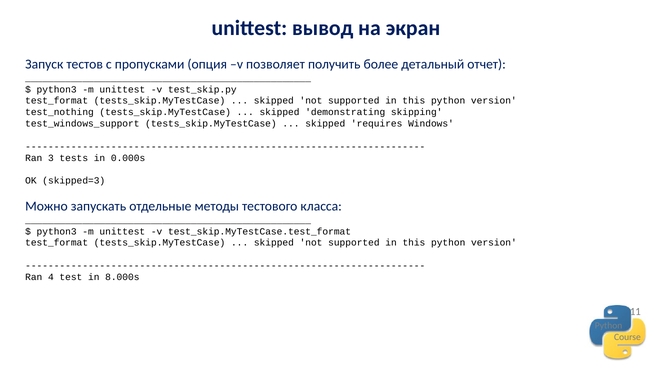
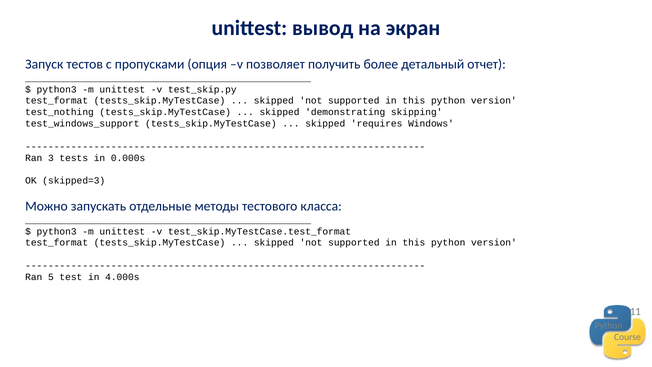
4: 4 -> 5 (51, 277)
8.000s: 8.000s -> 4.000s (122, 277)
